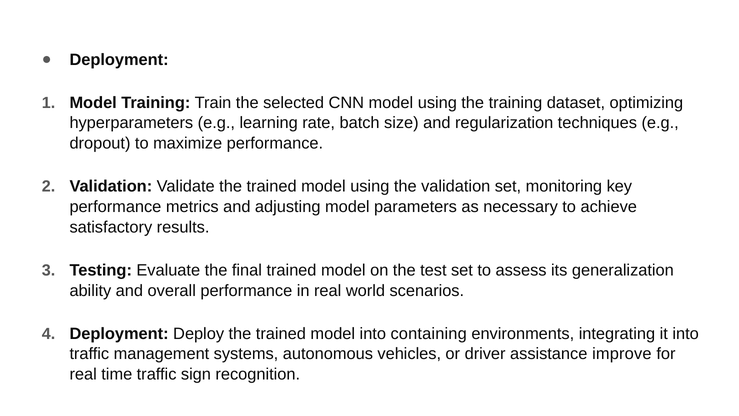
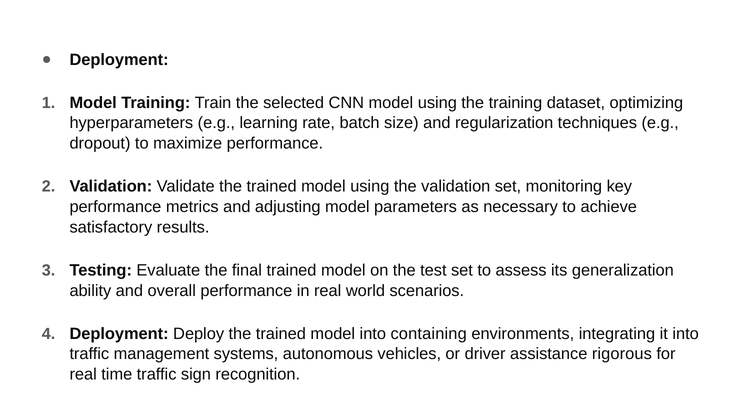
improve: improve -> rigorous (622, 354)
